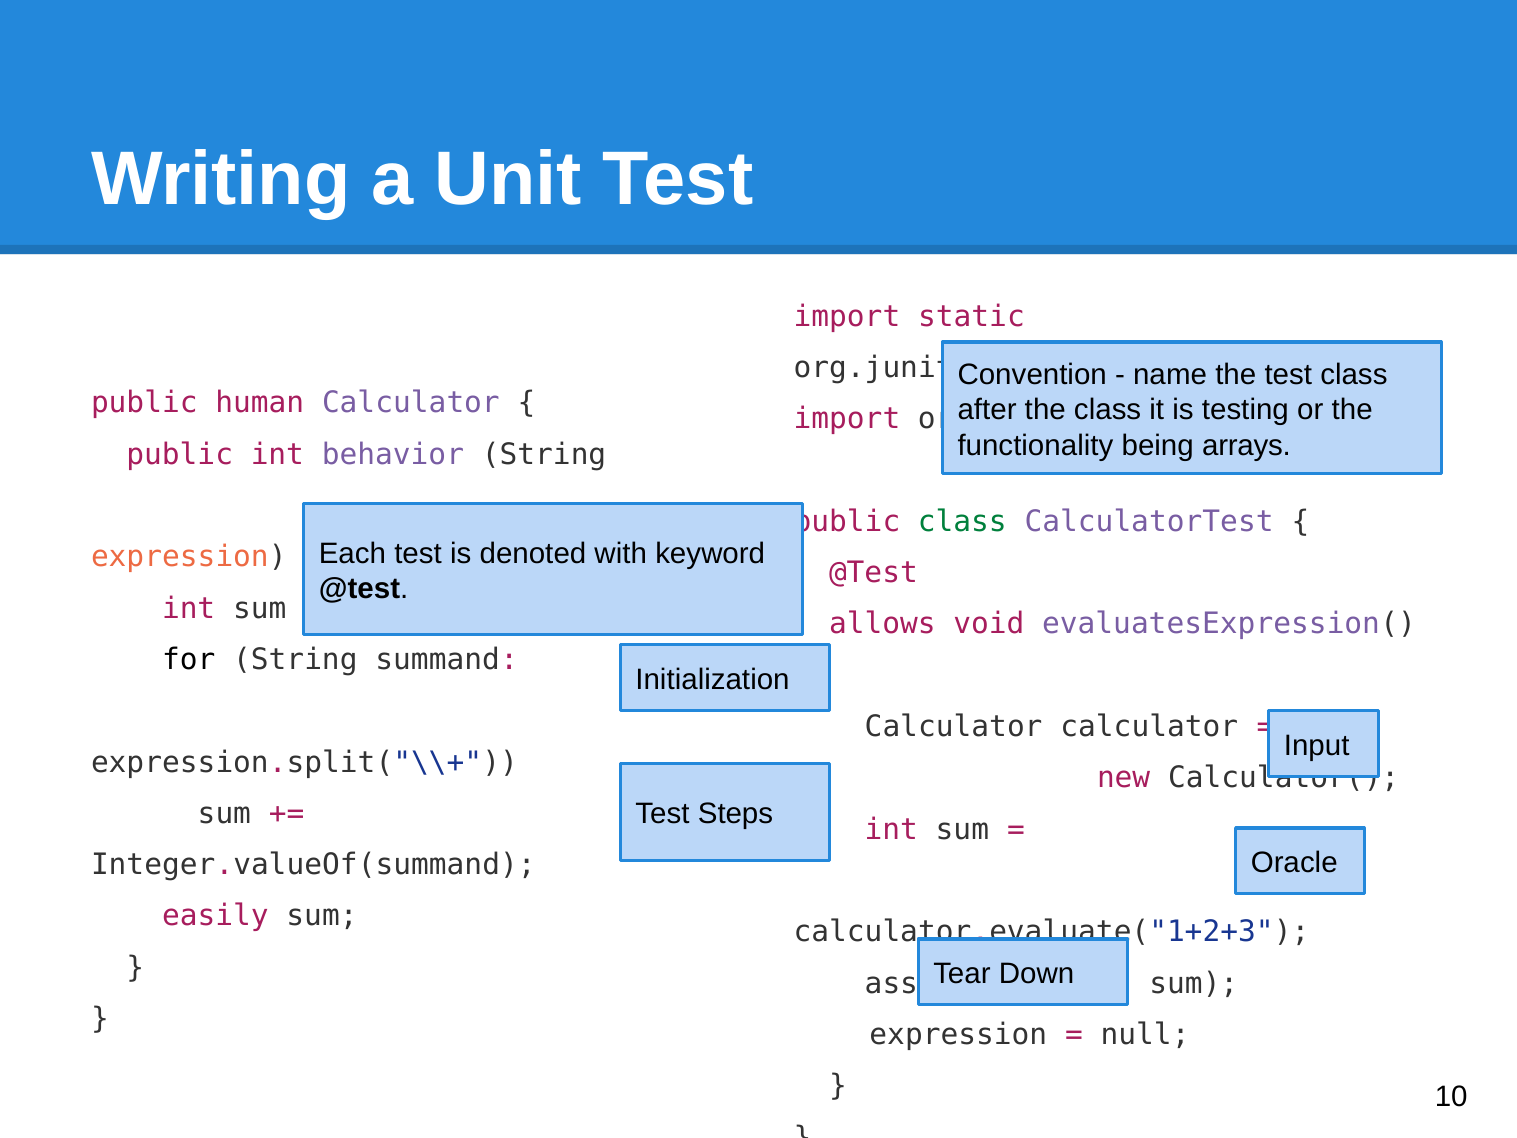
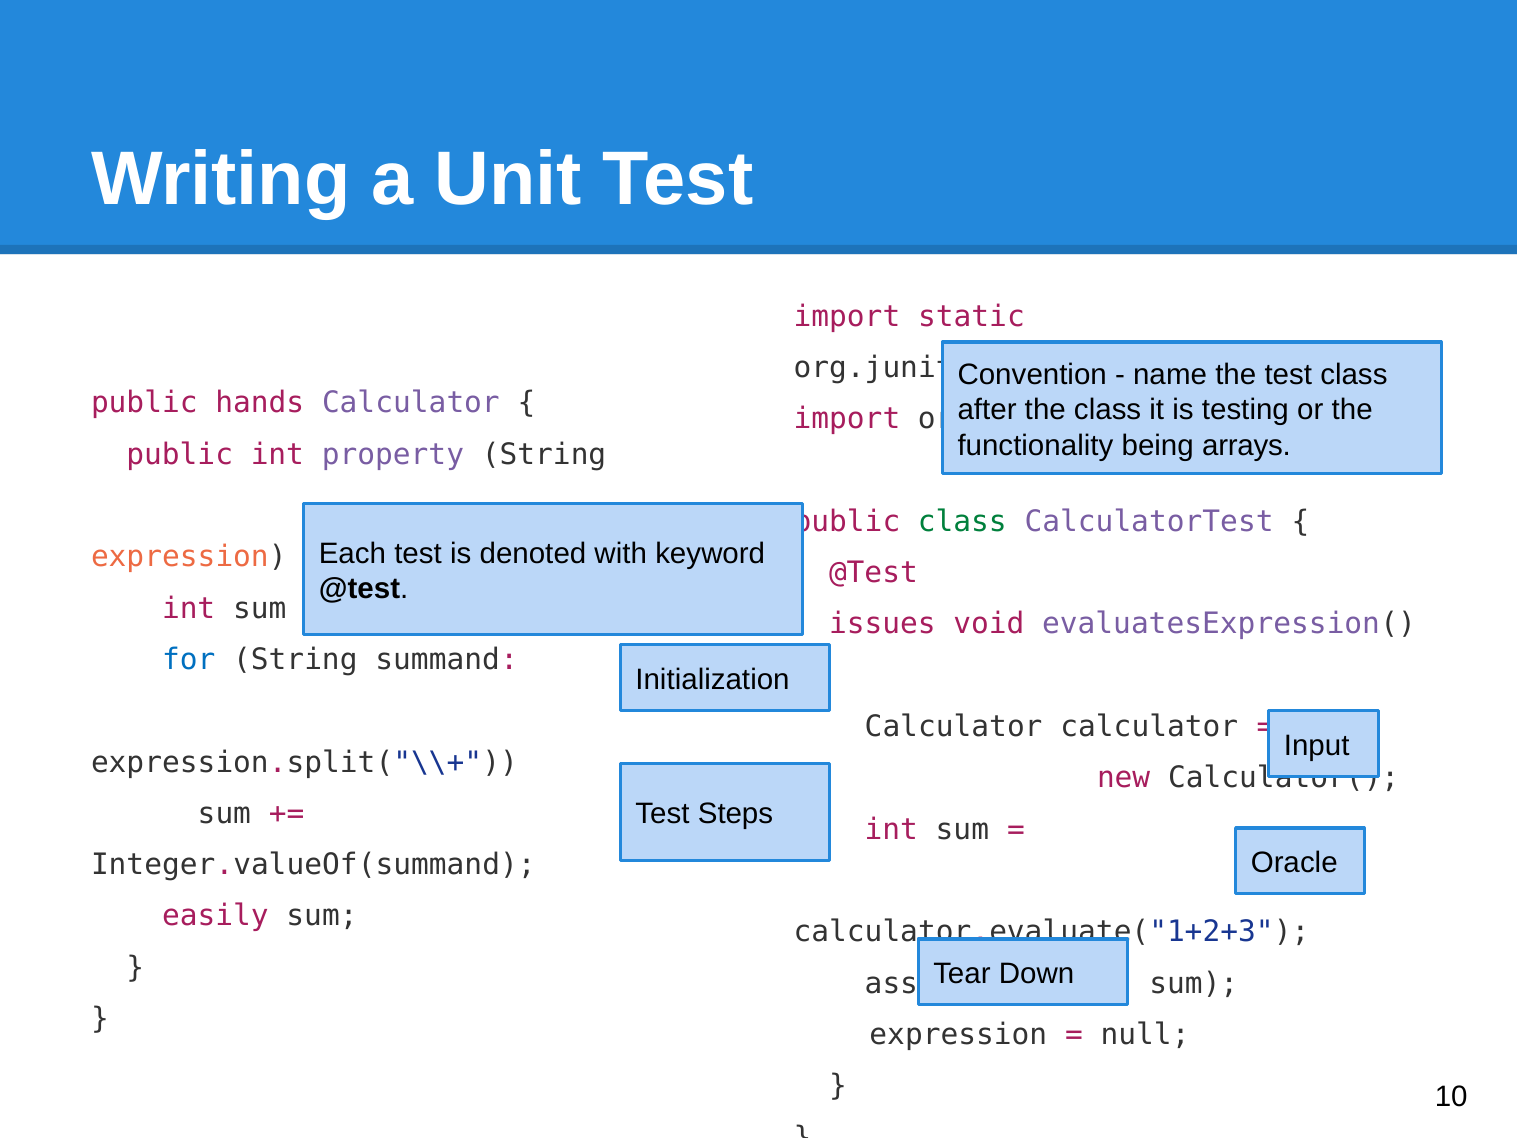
human: human -> hands (260, 403)
behavior: behavior -> property (393, 454)
allows: allows -> issues (882, 624)
for colour: black -> blue (189, 660)
